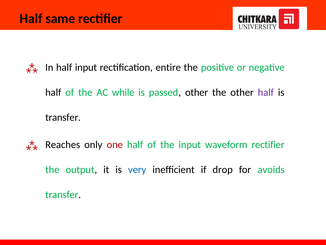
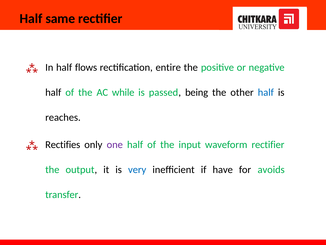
half input: input -> flows (86, 67)
passed other: other -> being (197, 92)
half colour: purple -> blue (266, 92)
transfer: transfer -> reaches (63, 117)
Reaches: Reaches -> Rectifies (63, 144)
one colour: red -> purple (115, 144)
drop: drop -> have (223, 169)
